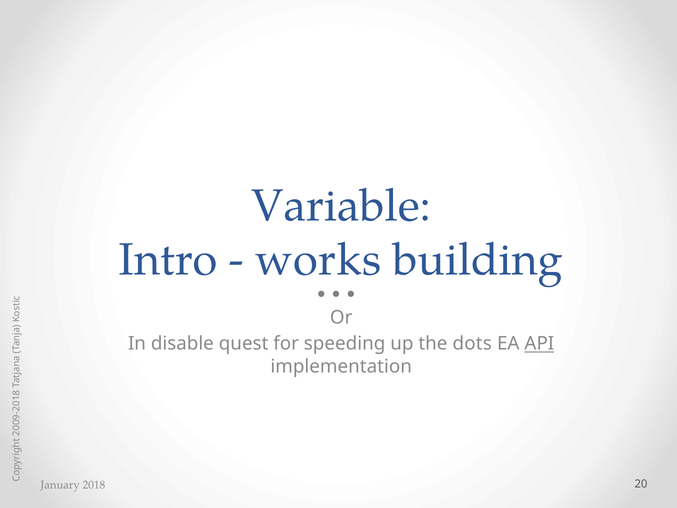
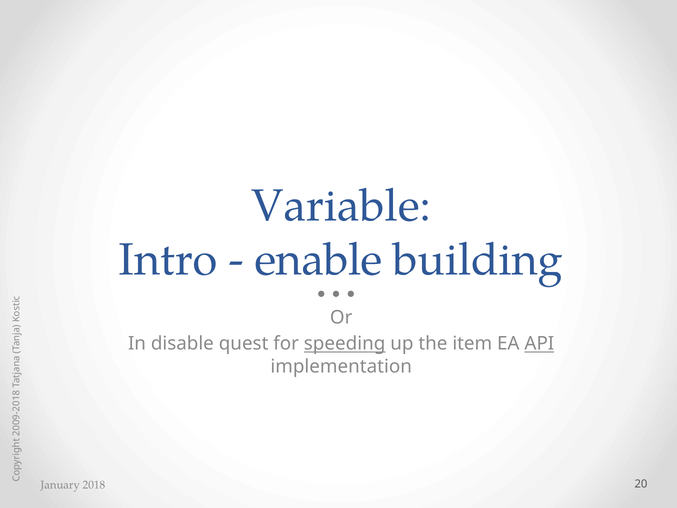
works: works -> enable (319, 260)
speeding underline: none -> present (345, 344)
dots: dots -> item (472, 344)
